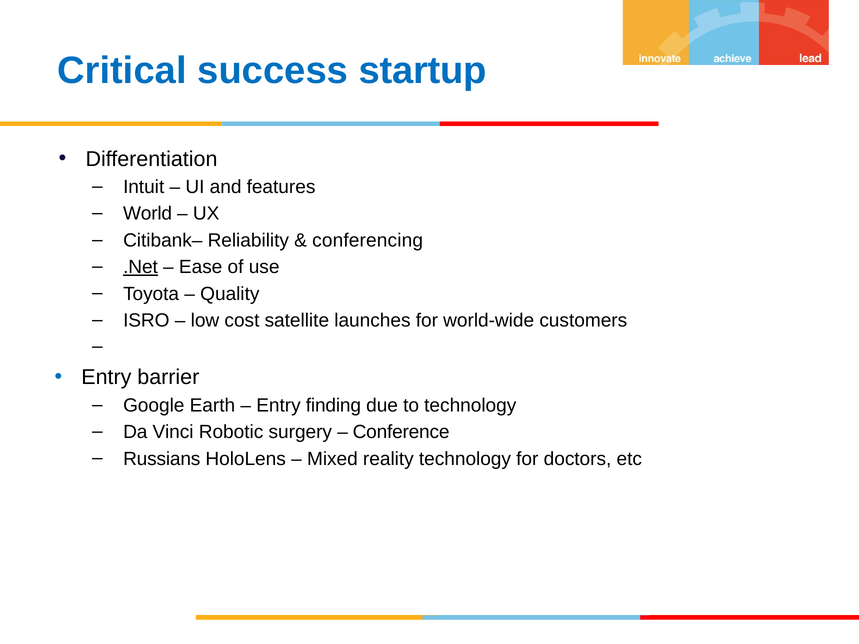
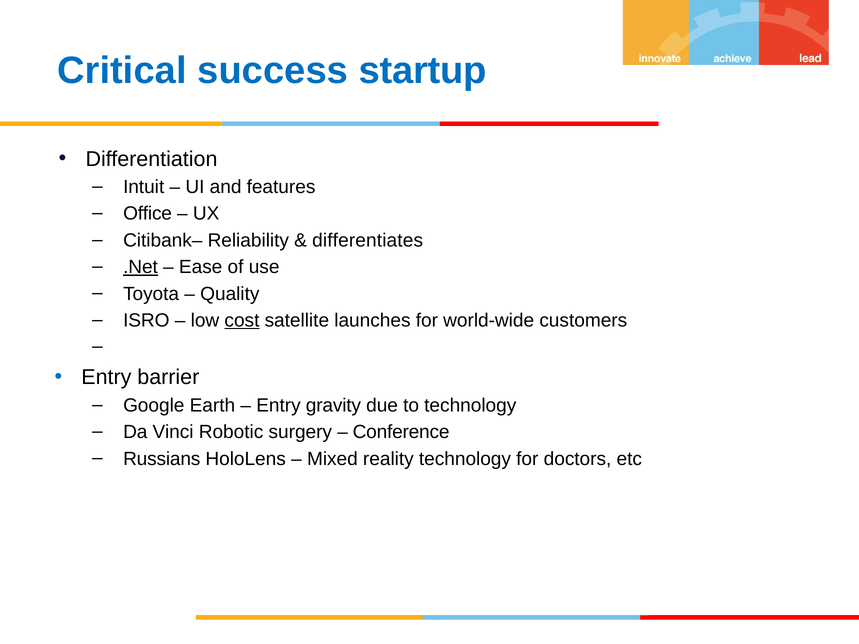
World: World -> Office (148, 214)
conferencing: conferencing -> differentiates (368, 240)
cost underline: none -> present (242, 321)
finding: finding -> gravity (333, 406)
